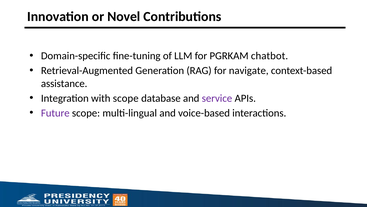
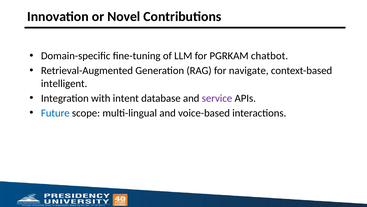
assistance: assistance -> intelligent (64, 83)
with scope: scope -> intent (126, 98)
Future colour: purple -> blue (55, 113)
